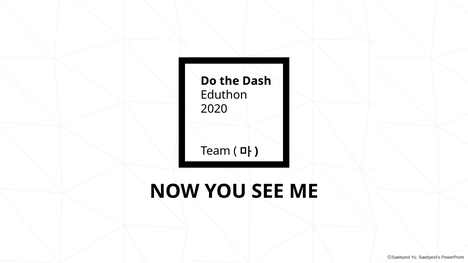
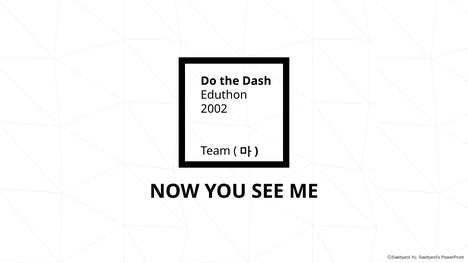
2020: 2020 -> 2002 (214, 109)
